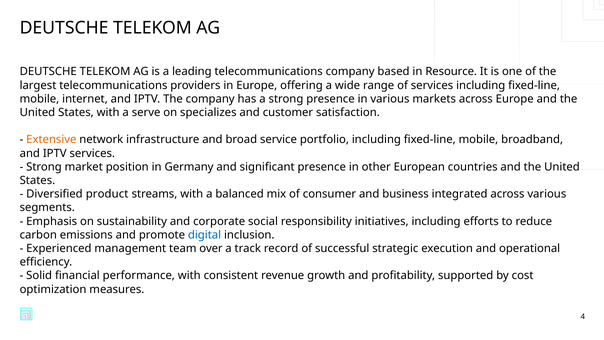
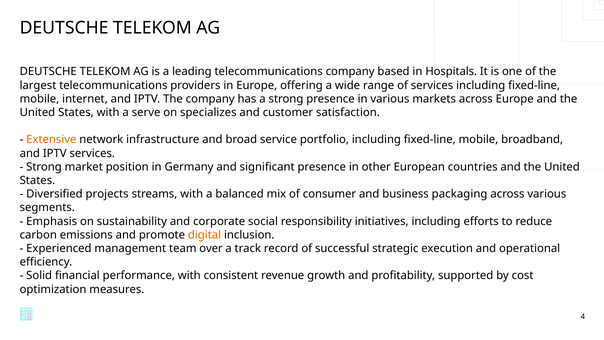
Resource: Resource -> Hospitals (451, 72)
product: product -> projects (107, 194)
integrated: integrated -> packaging (460, 194)
digital colour: blue -> orange (205, 235)
